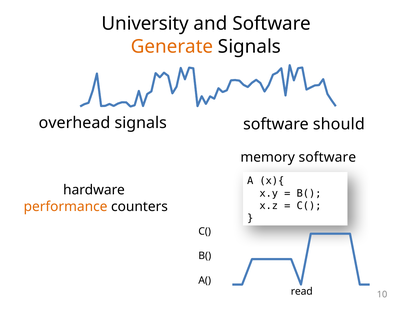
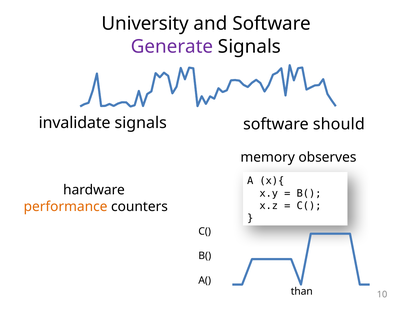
Generate colour: orange -> purple (172, 47)
overhead: overhead -> invalidate (75, 123)
memory software: software -> observes (327, 157)
read: read -> than (302, 291)
